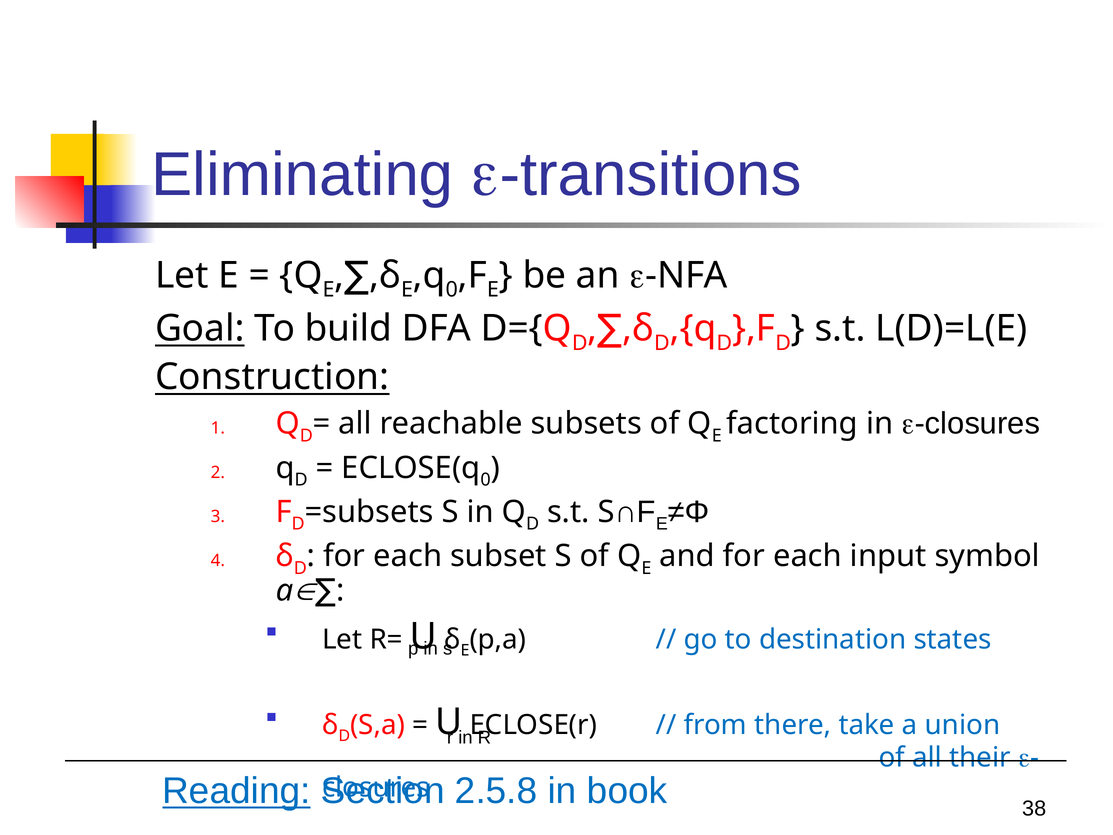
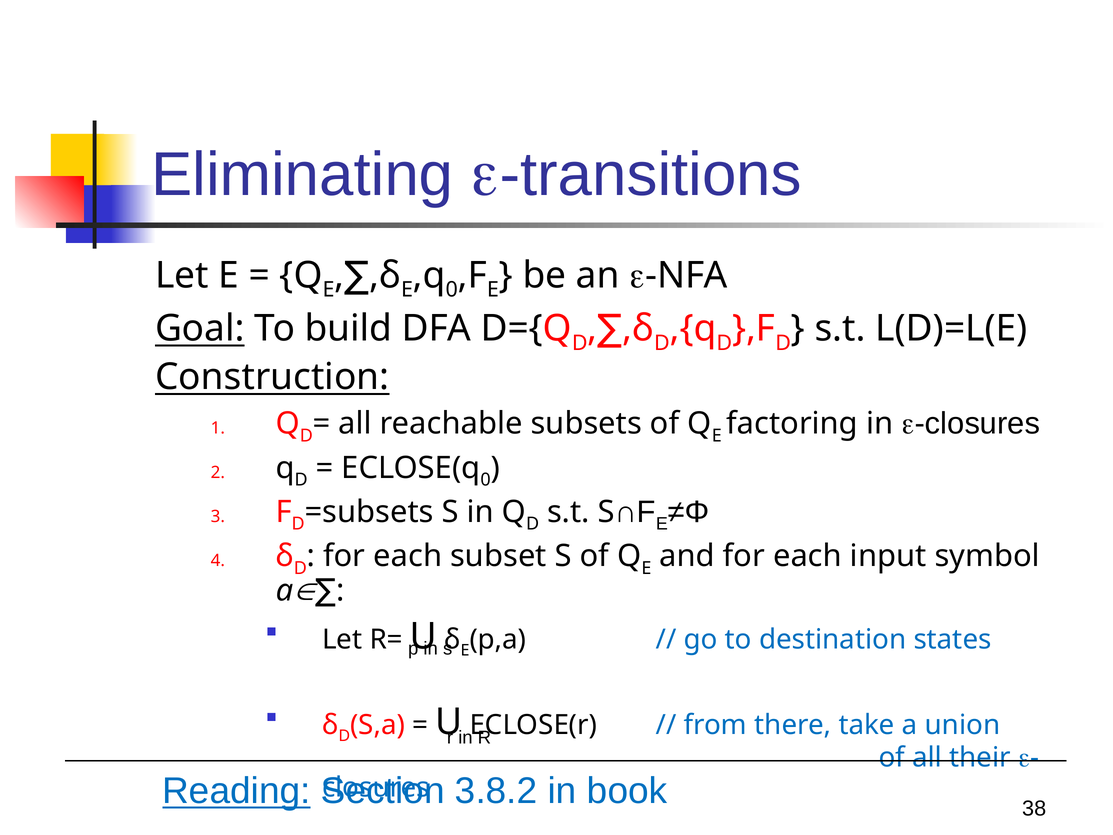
2.5.8: 2.5.8 -> 3.8.2 (496, 791)
